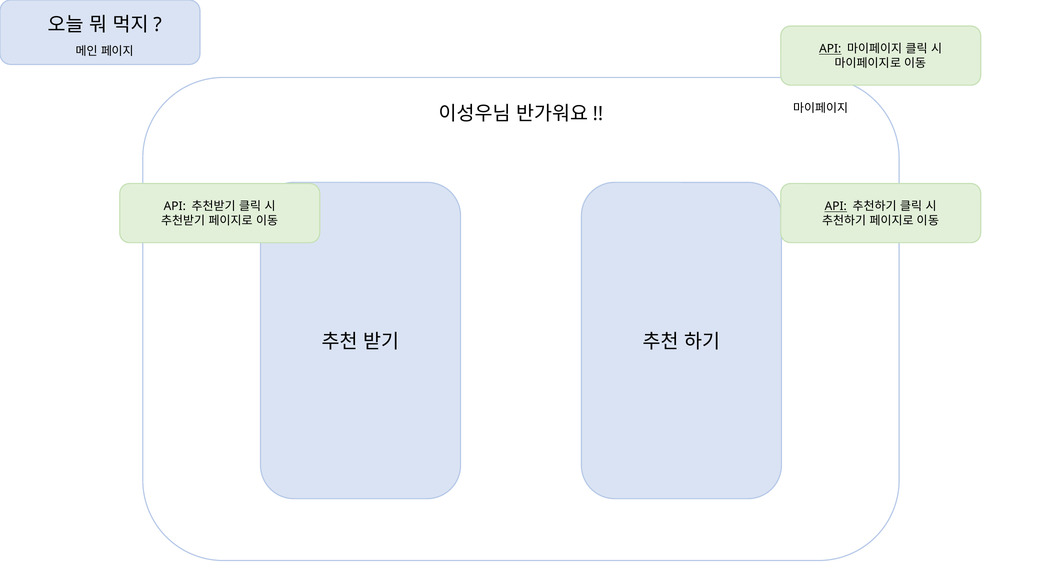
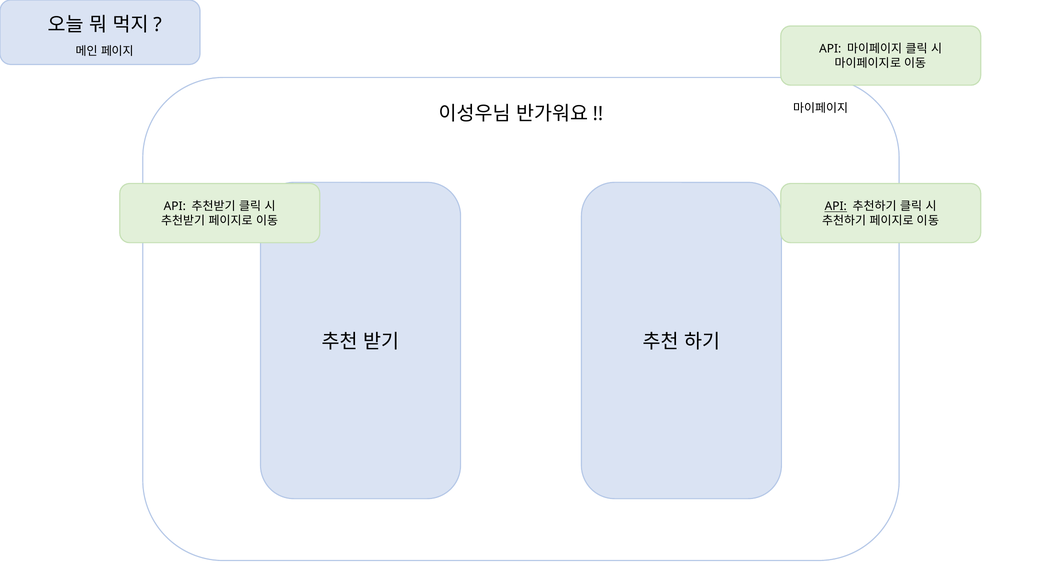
API underline: present -> none (830, 49)
